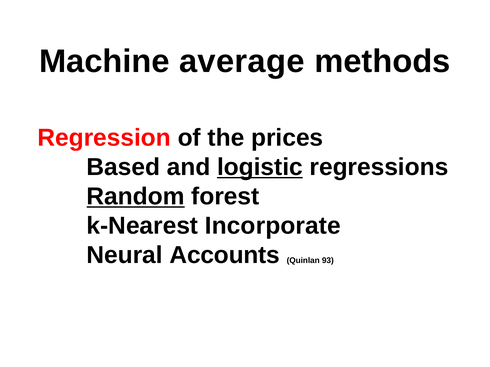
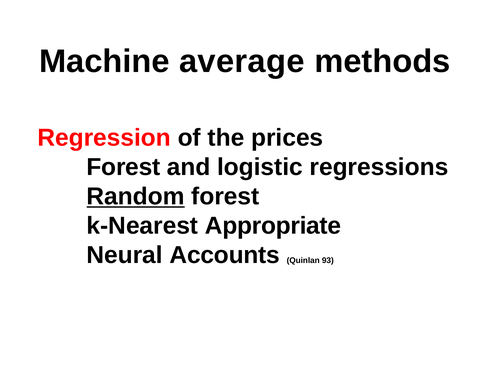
Based: Based -> Forest (123, 167)
logistic underline: present -> none (260, 167)
Incorporate: Incorporate -> Appropriate (273, 226)
